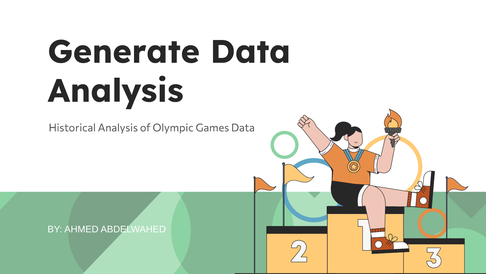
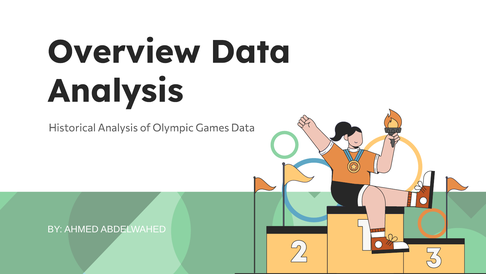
Generate: Generate -> Overview (124, 52)
